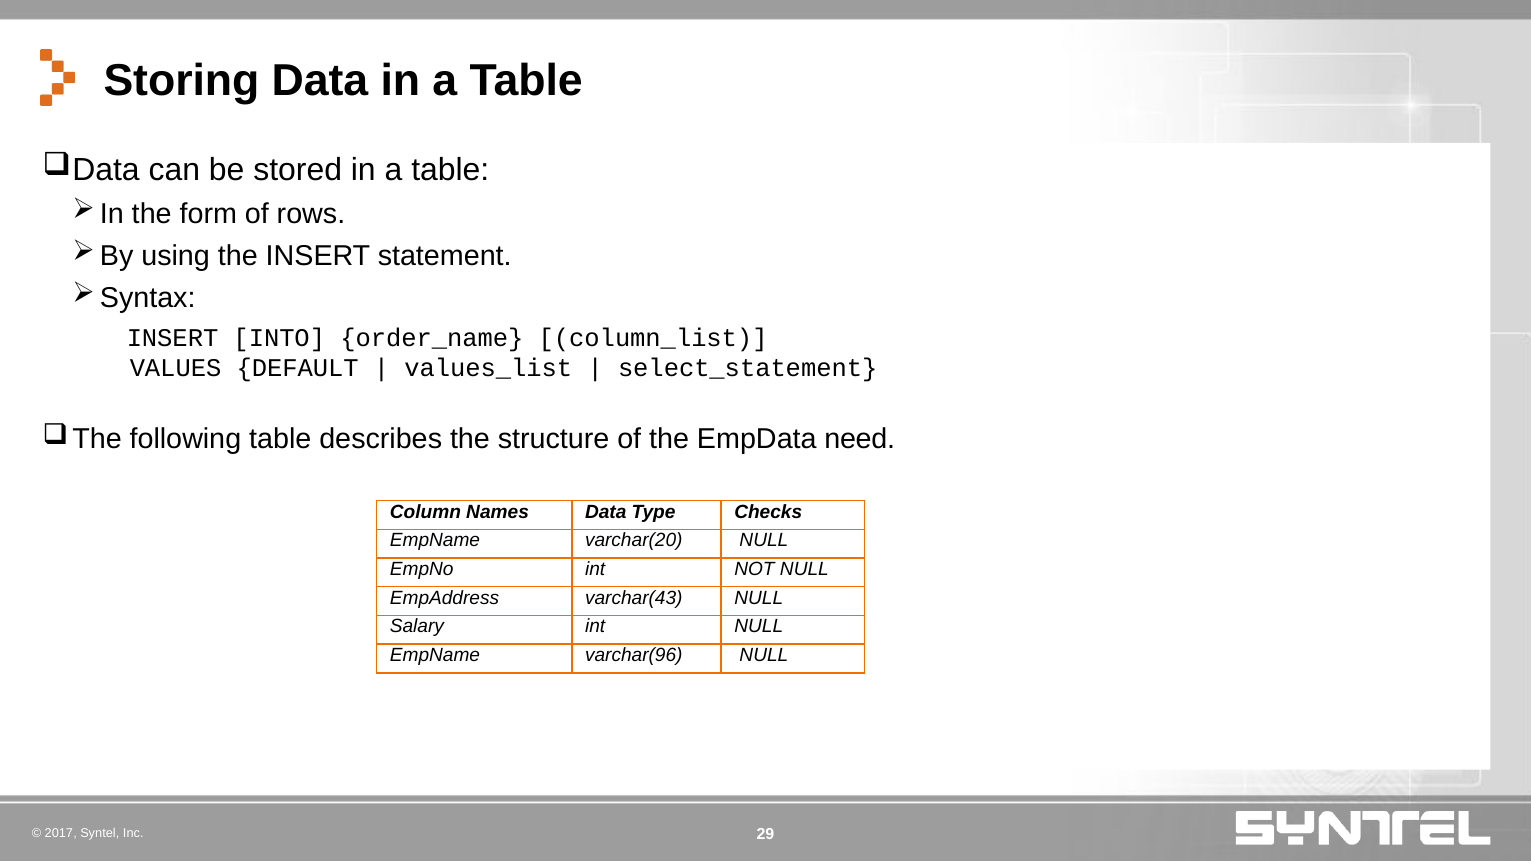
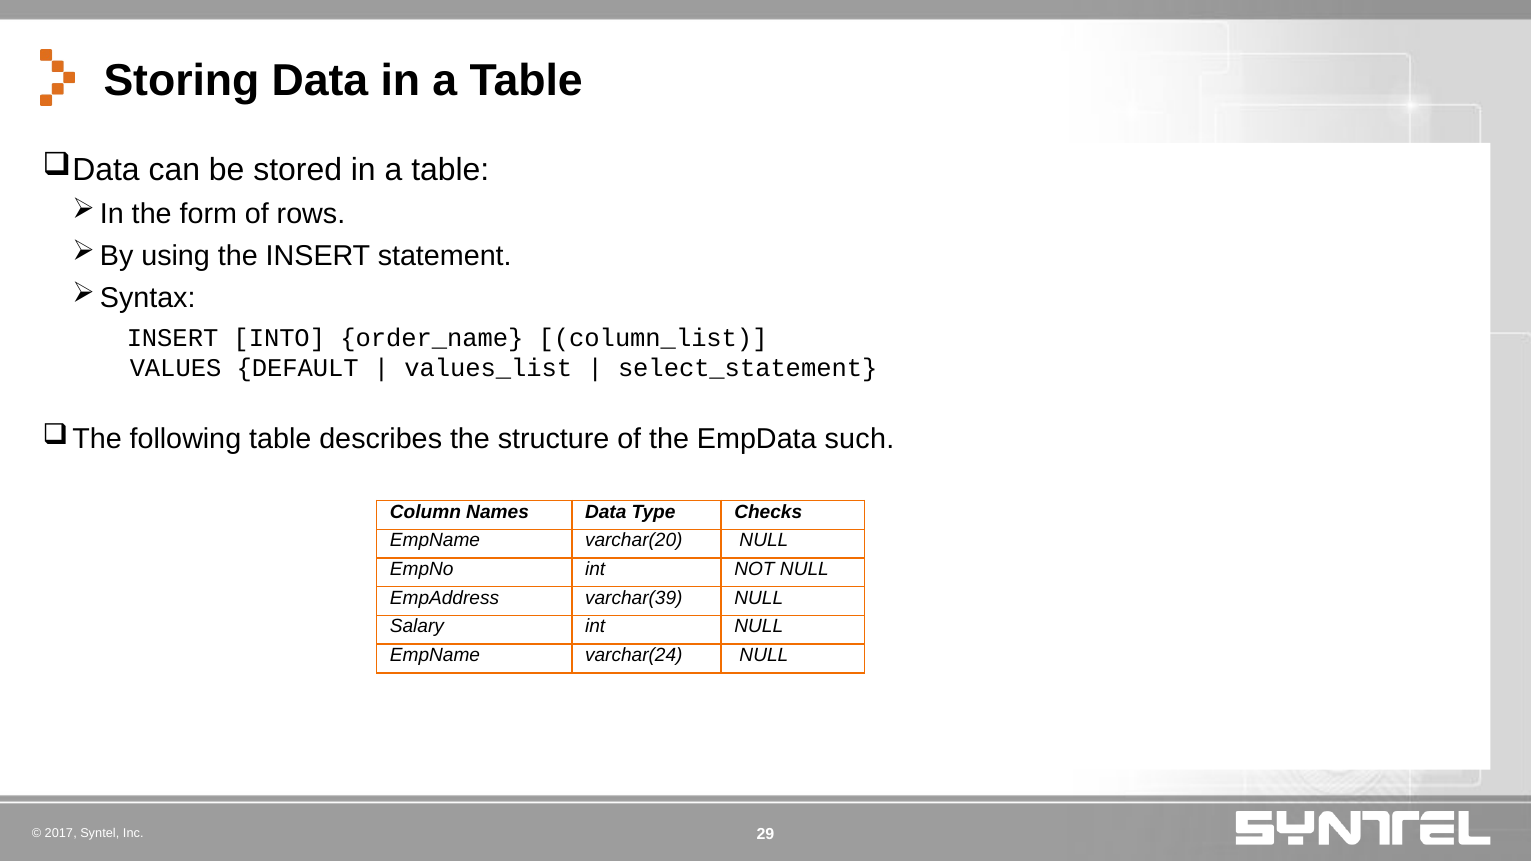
need: need -> such (859, 439)
varchar(43: varchar(43 -> varchar(39 (634, 598)
varchar(96: varchar(96 -> varchar(24 (634, 655)
